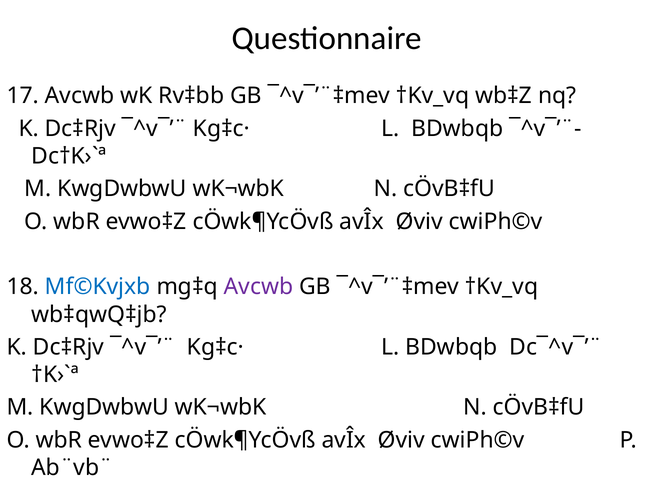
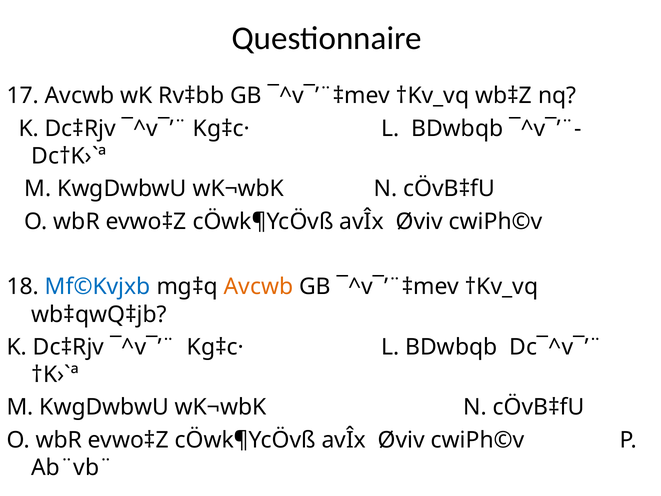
Avcwb colour: purple -> orange (258, 287)
